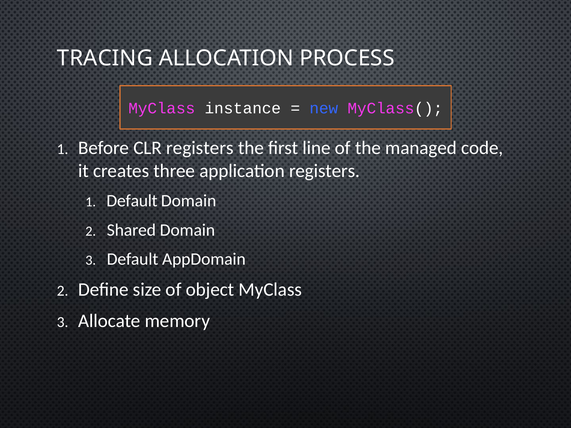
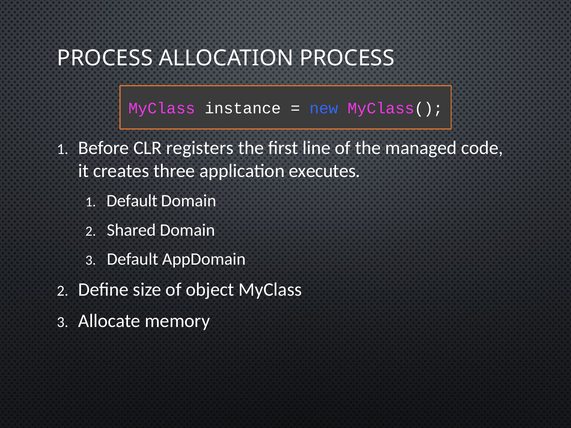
TRACING: TRACING -> PROCESS (105, 58)
application registers: registers -> executes (325, 171)
